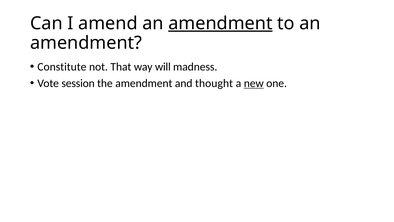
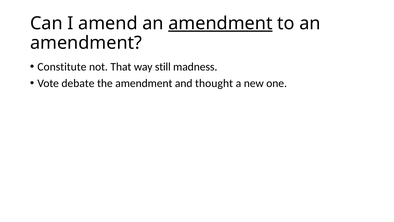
will: will -> still (163, 67)
session: session -> debate (78, 83)
new underline: present -> none (254, 83)
